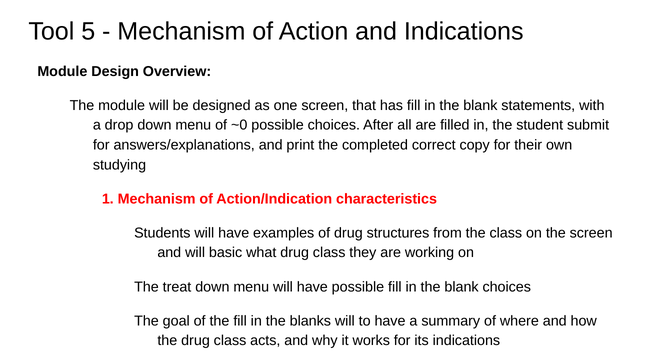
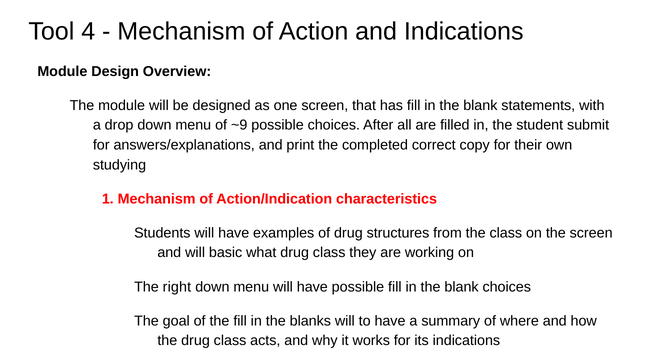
5: 5 -> 4 (88, 32)
~0: ~0 -> ~9 (239, 125)
treat: treat -> right (177, 287)
